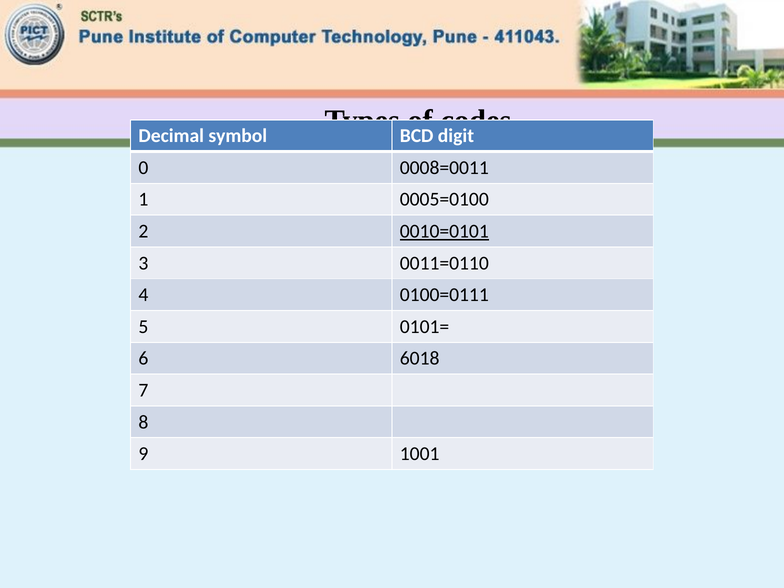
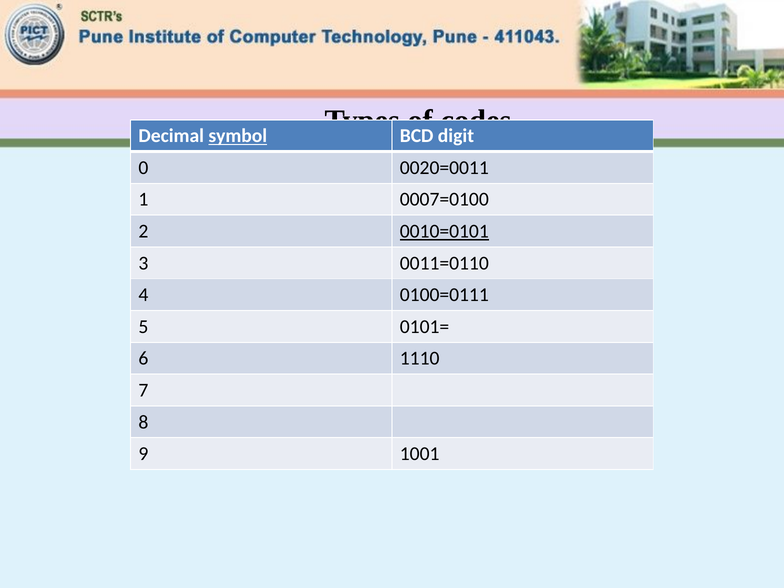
symbol underline: none -> present (238, 136)
0008=0011: 0008=0011 -> 0020=0011 (444, 168)
0005=0100: 0005=0100 -> 0007=0100 (444, 200)
6018: 6018 -> 1110 (420, 358)
